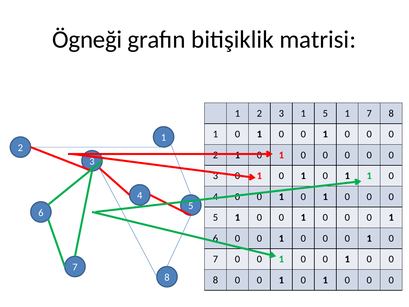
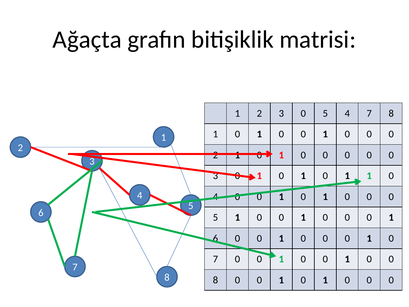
Ögneği: Ögneği -> Ağaçta (87, 40)
2 3 1: 1 -> 0 (303, 113)
1: 1 -> 4 (347, 113)
